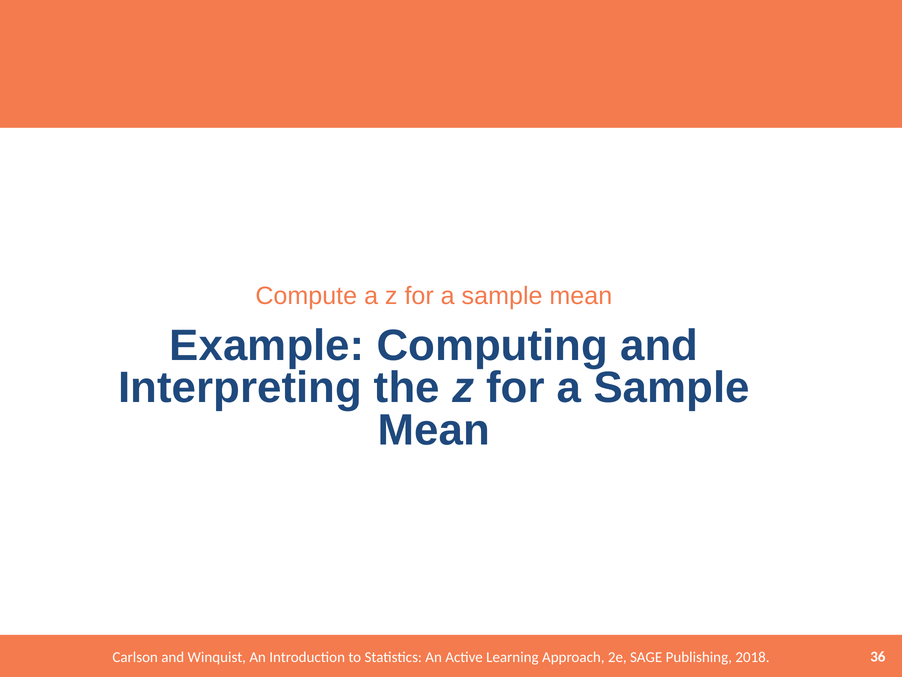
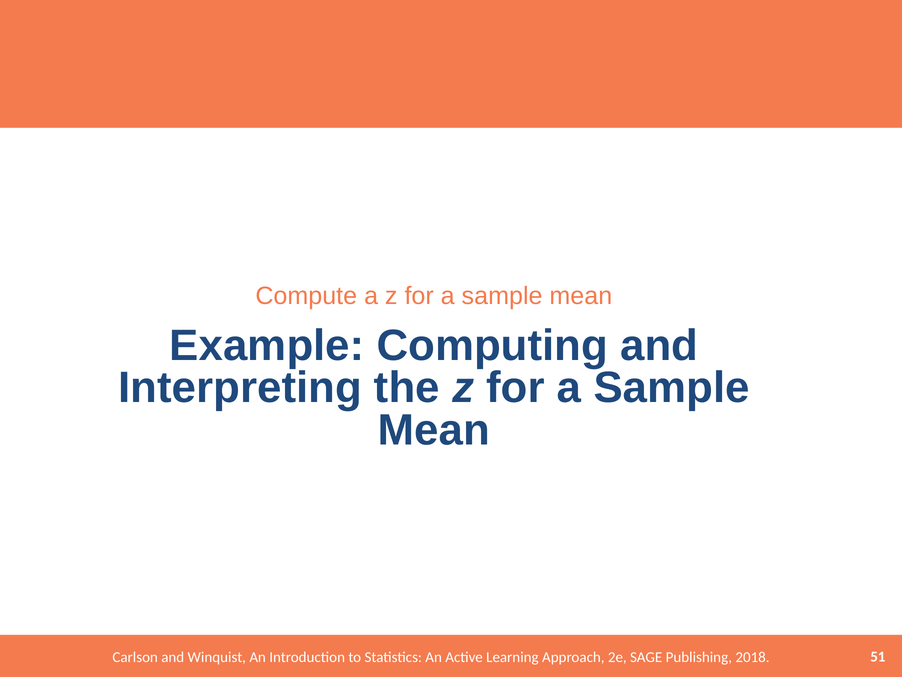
36: 36 -> 51 (878, 656)
